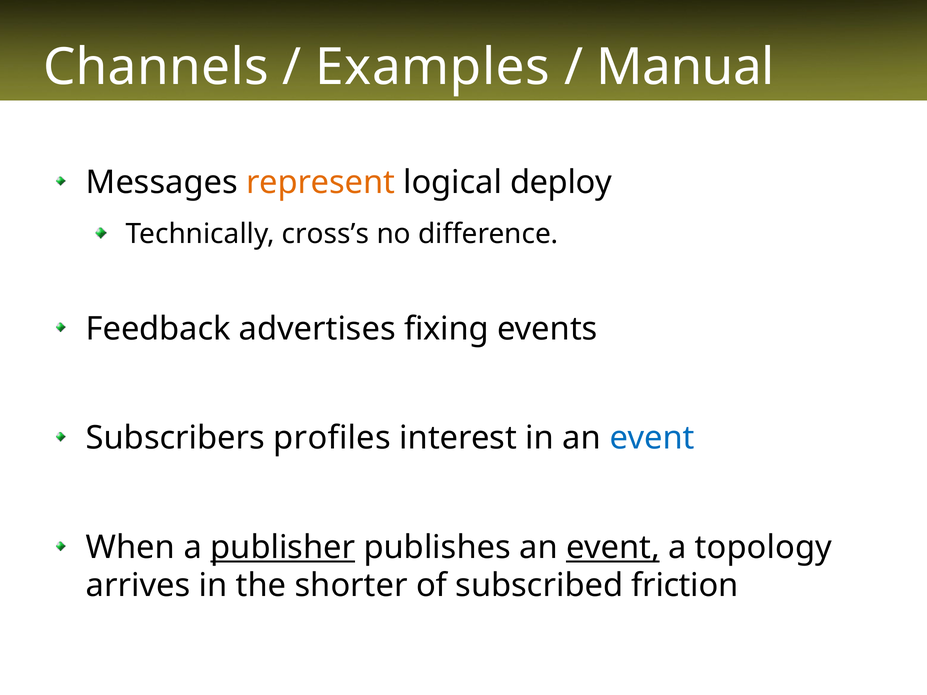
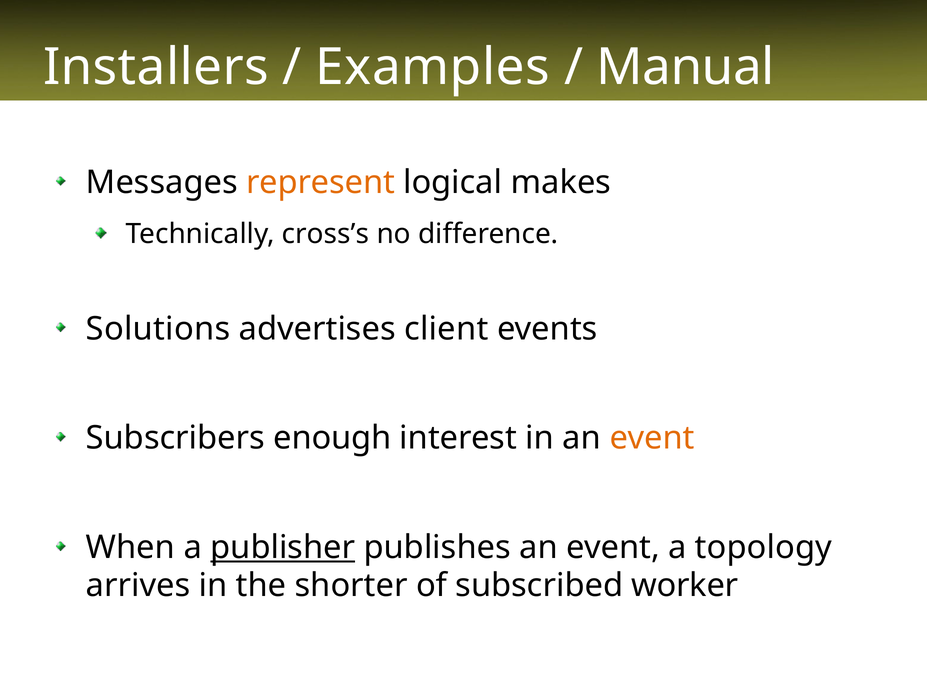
Channels: Channels -> Installers (156, 67)
deploy: deploy -> makes (561, 182)
Feedback: Feedback -> Solutions (158, 329)
fixing: fixing -> client (446, 329)
profiles: profiles -> enough (332, 438)
event colour: blue -> orange (652, 438)
event underline: present -> none (613, 548)
friction: friction -> worker (685, 586)
